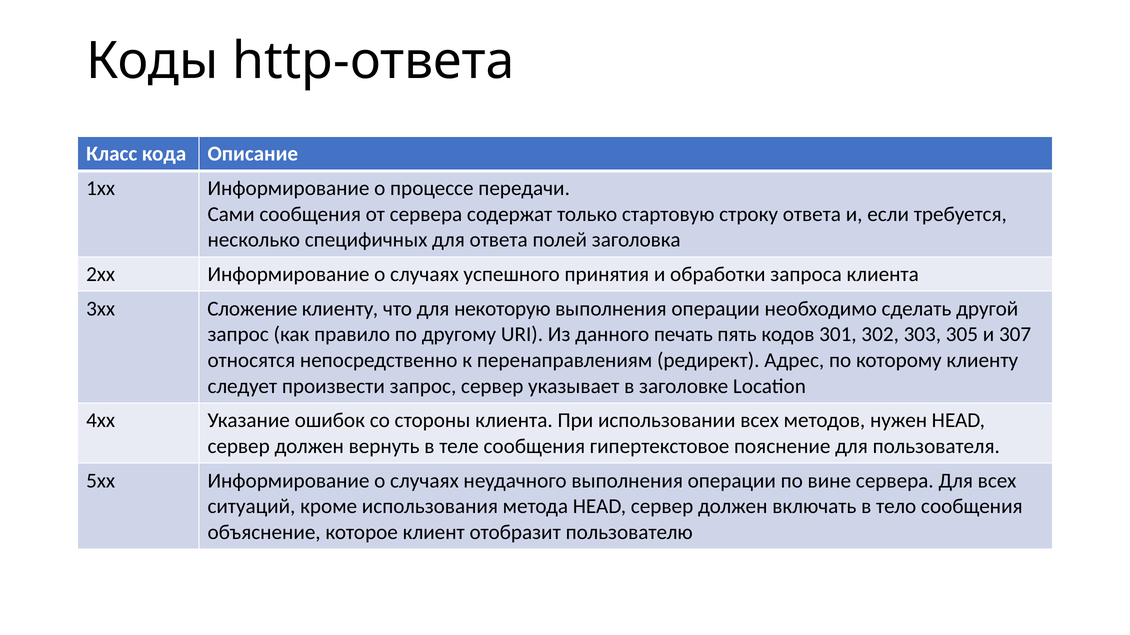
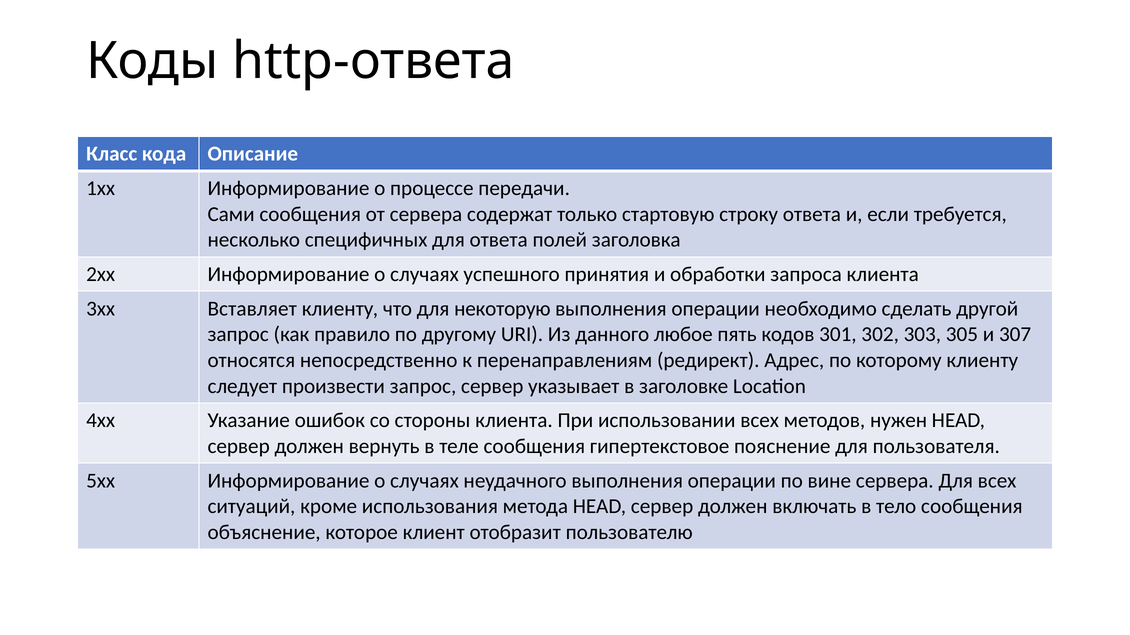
Сложение: Сложение -> Вставляет (252, 309)
печать: печать -> любое (683, 335)
